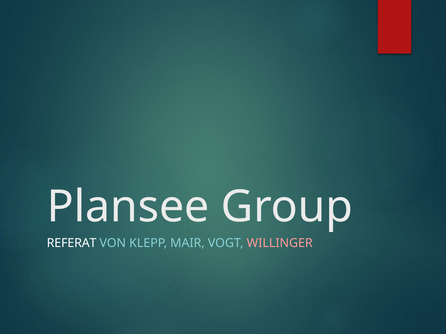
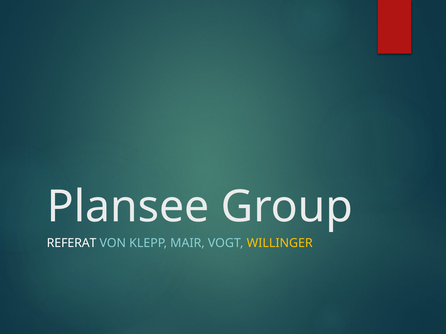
WILLINGER colour: pink -> yellow (280, 244)
